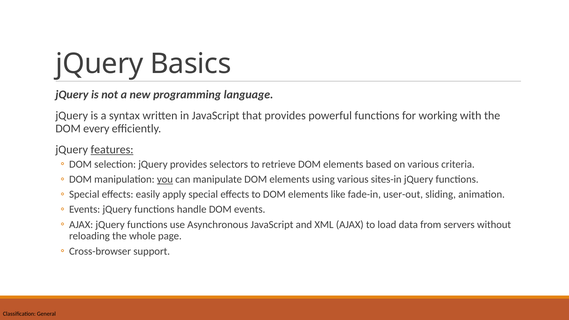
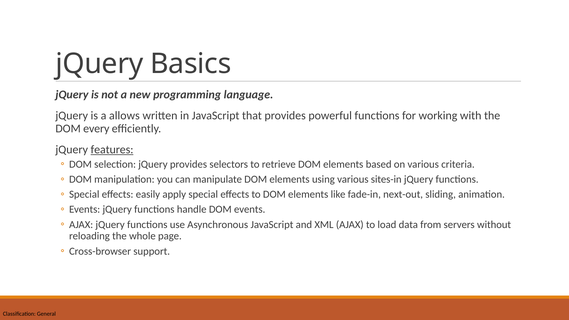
syntax: syntax -> allows (124, 116)
you underline: present -> none (165, 179)
user-out: user-out -> next-out (403, 194)
